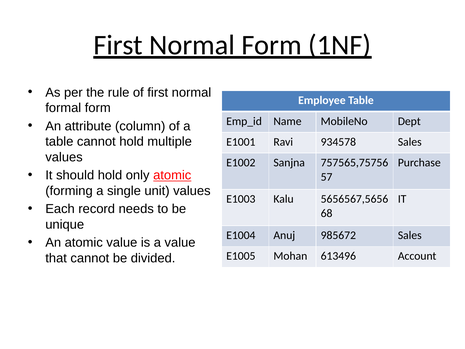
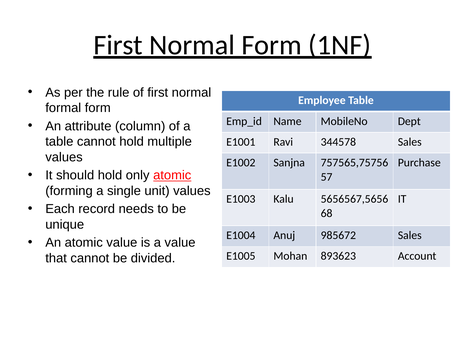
934578: 934578 -> 344578 (338, 142)
613496: 613496 -> 893623 (338, 256)
